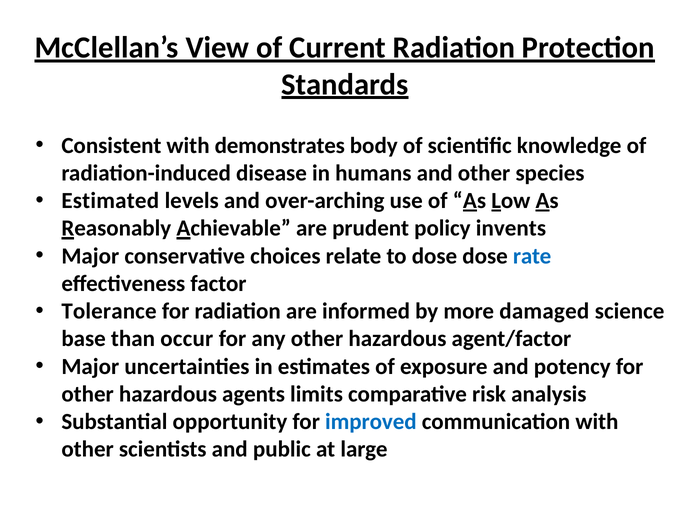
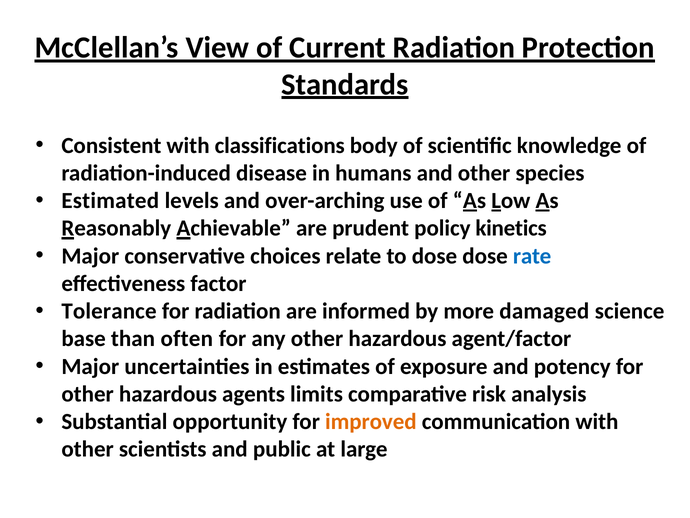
demonstrates: demonstrates -> classifications (280, 145)
invents: invents -> kinetics (511, 228)
occur: occur -> often (187, 338)
improved colour: blue -> orange (371, 421)
